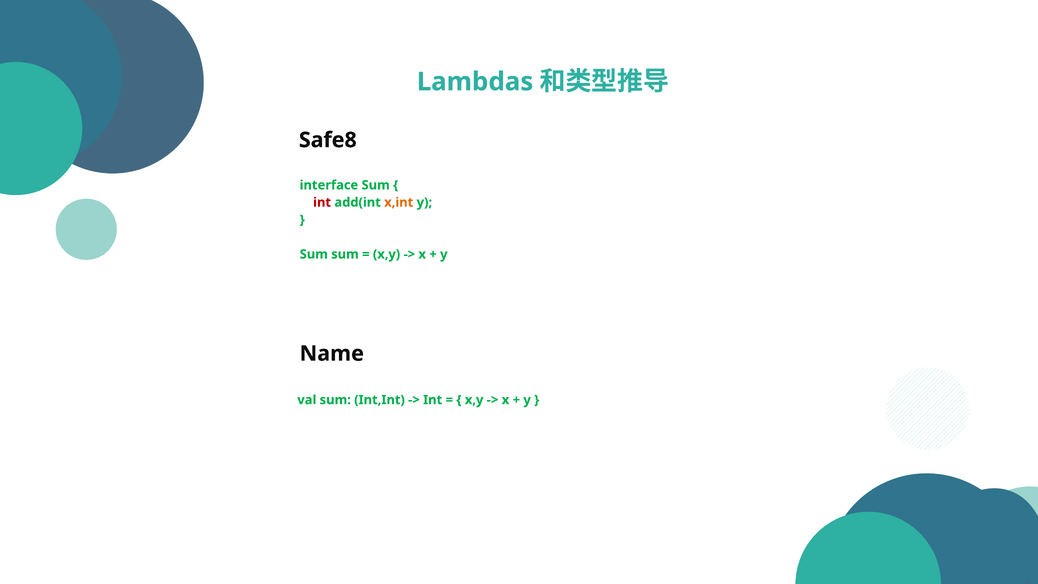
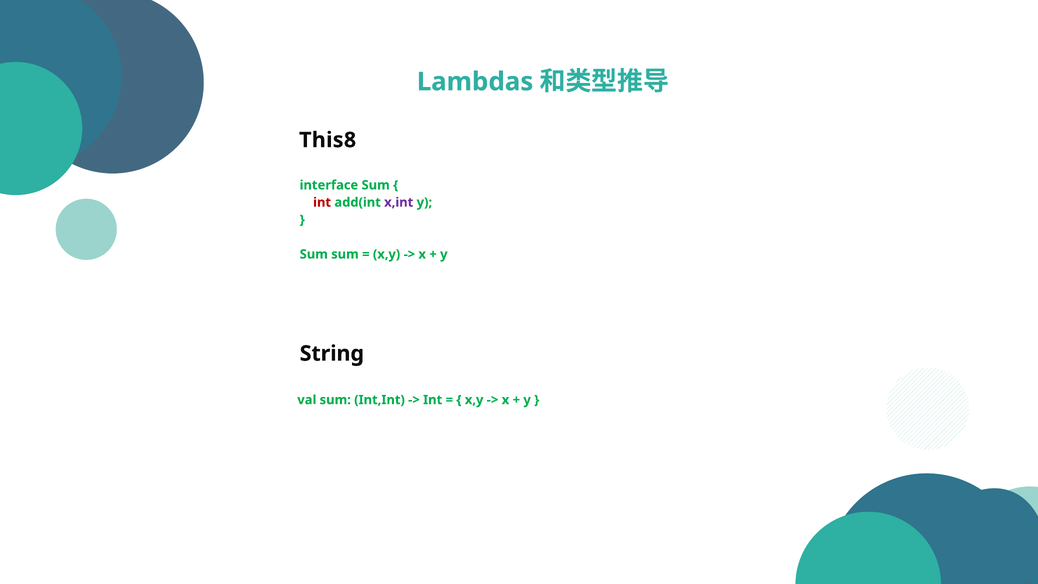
Safe8: Safe8 -> This8 (328, 140)
x,int colour: orange -> purple (399, 202)
Name: Name -> String (332, 354)
